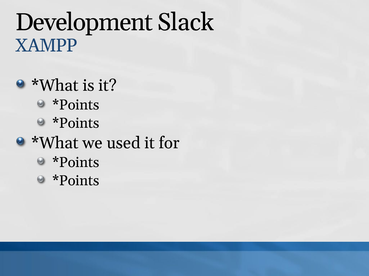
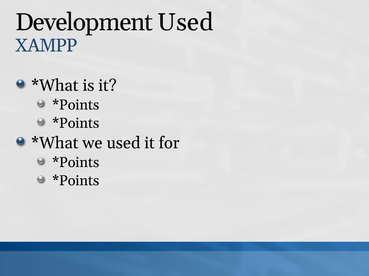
Development Slack: Slack -> Used (185, 22)
